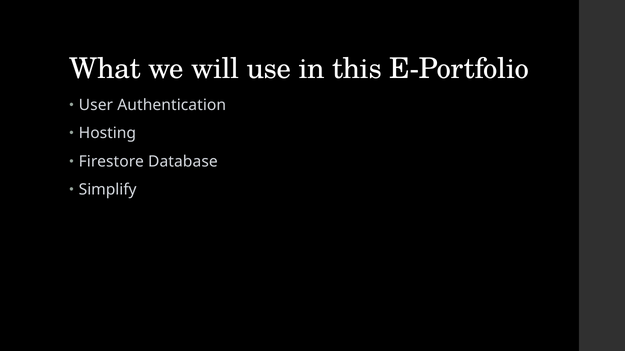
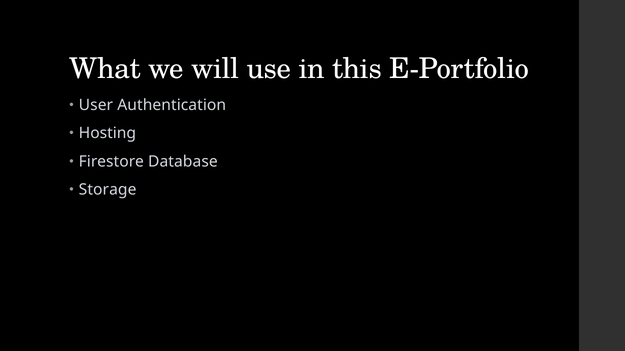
Simplify: Simplify -> Storage (108, 190)
